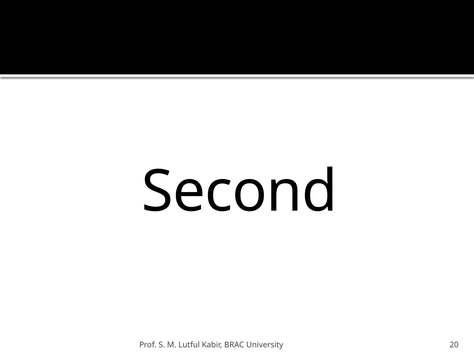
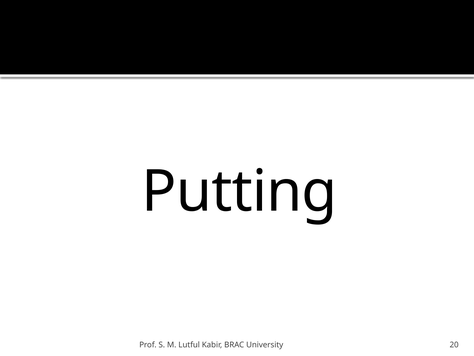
Second: Second -> Putting (239, 191)
